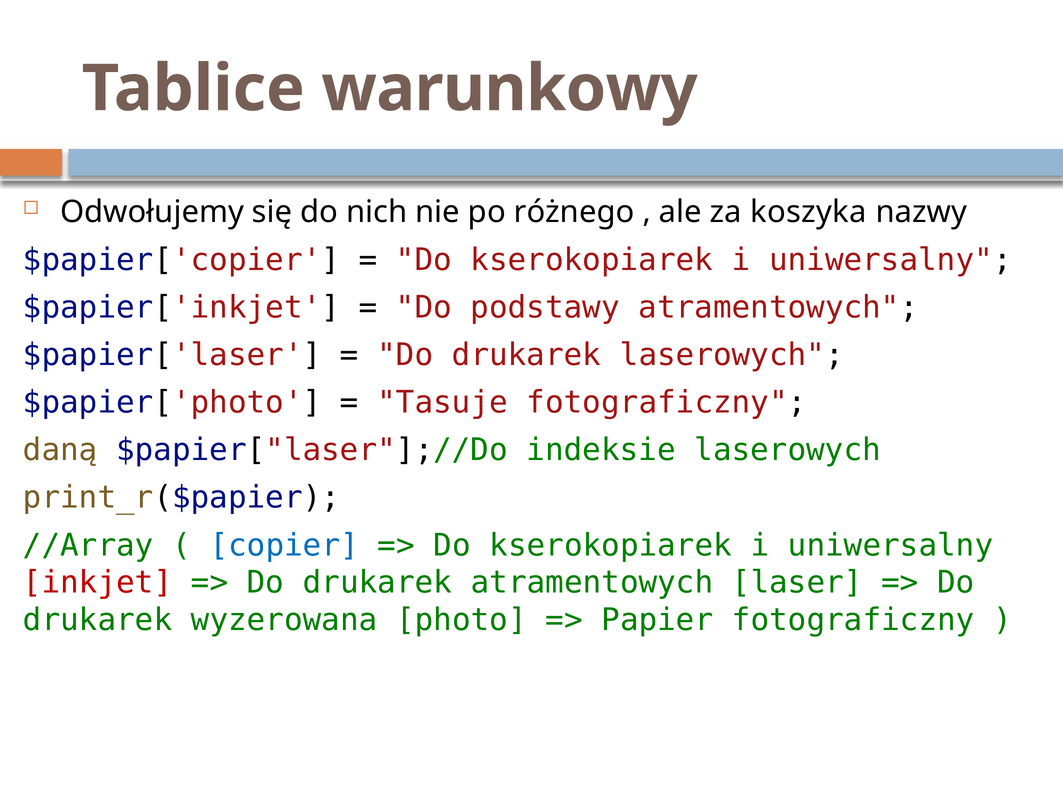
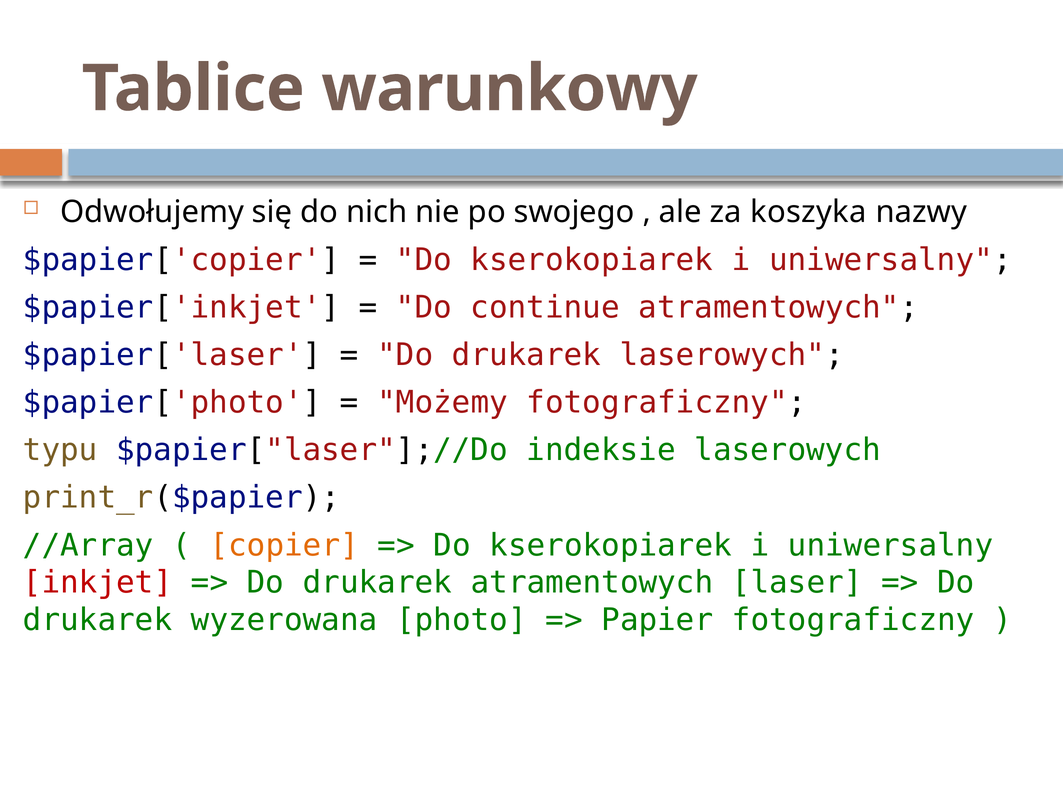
różnego: różnego -> swojego (574, 212)
podstawy: podstawy -> continue (545, 307)
Tasuje: Tasuje -> Możemy (443, 402)
daną: daną -> typu (60, 450)
copier colour: blue -> orange (284, 545)
